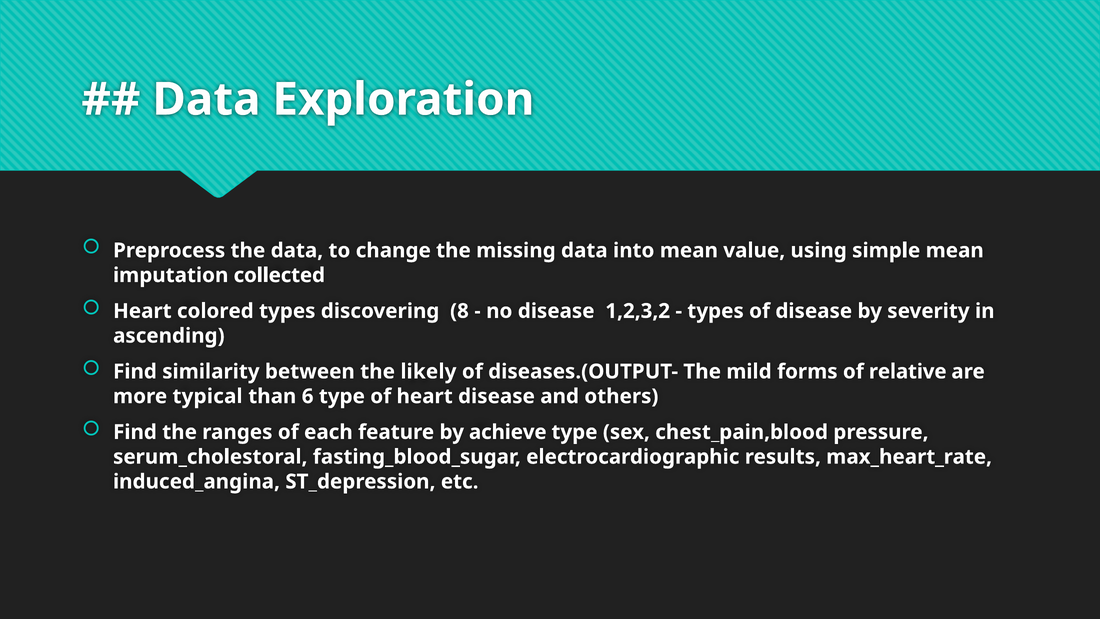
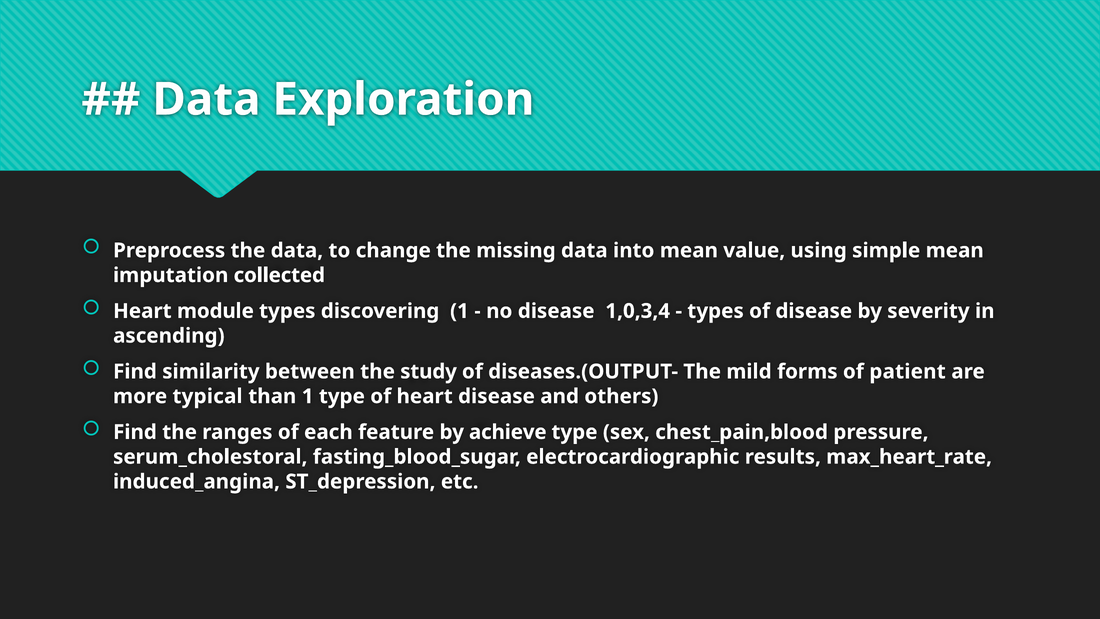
colored: colored -> module (215, 311)
discovering 8: 8 -> 1 (459, 311)
1,2,3,2: 1,2,3,2 -> 1,0,3,4 (638, 311)
likely: likely -> study (429, 371)
relative: relative -> patient (907, 371)
than 6: 6 -> 1 (308, 396)
